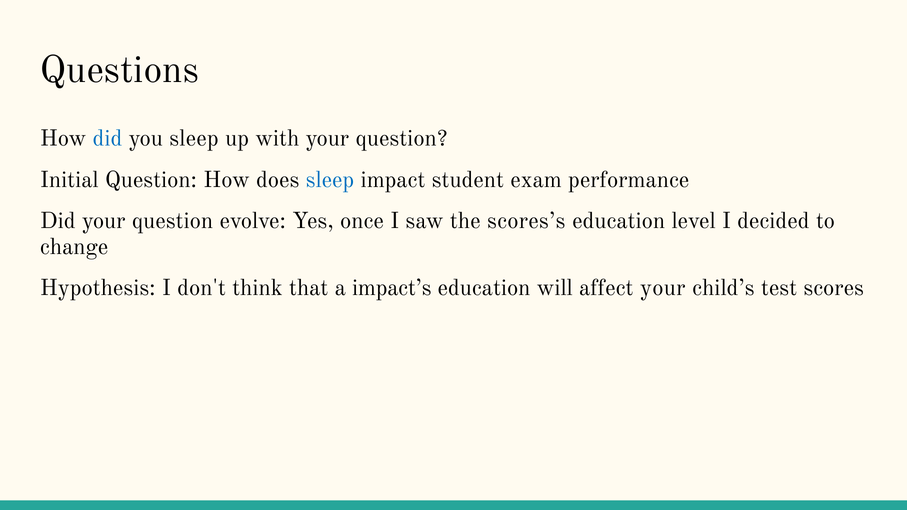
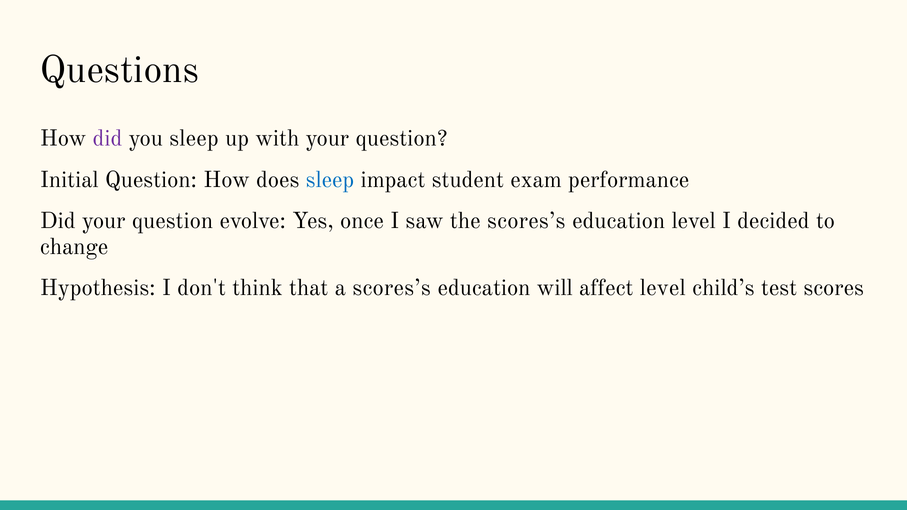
did colour: blue -> purple (107, 138)
a impact’s: impact’s -> scores’s (392, 288)
affect your: your -> level (663, 288)
